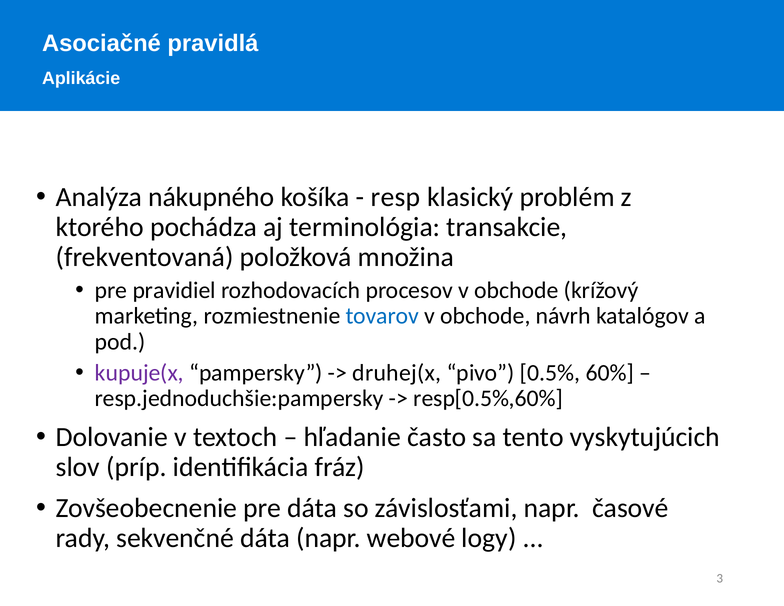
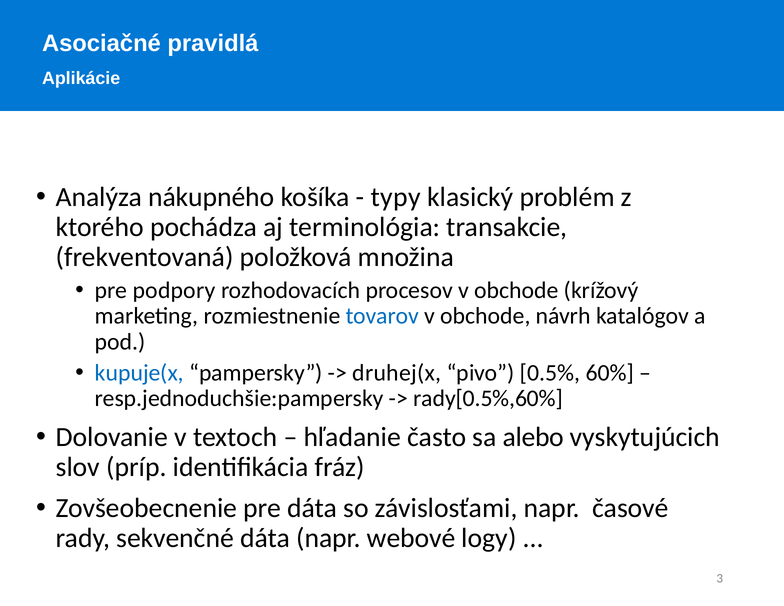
resp: resp -> typy (396, 197)
pravidiel: pravidiel -> podpory (174, 290)
kupuje(x colour: purple -> blue (139, 373)
resp[0.5%,60%: resp[0.5%,60% -> rady[0.5%,60% (488, 398)
tento: tento -> alebo (533, 437)
